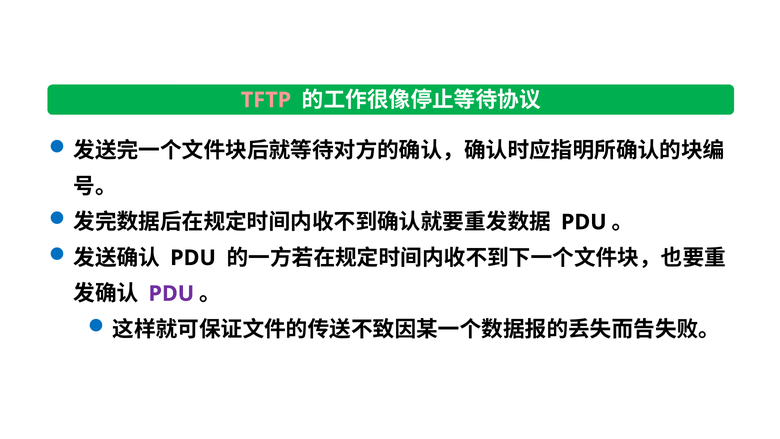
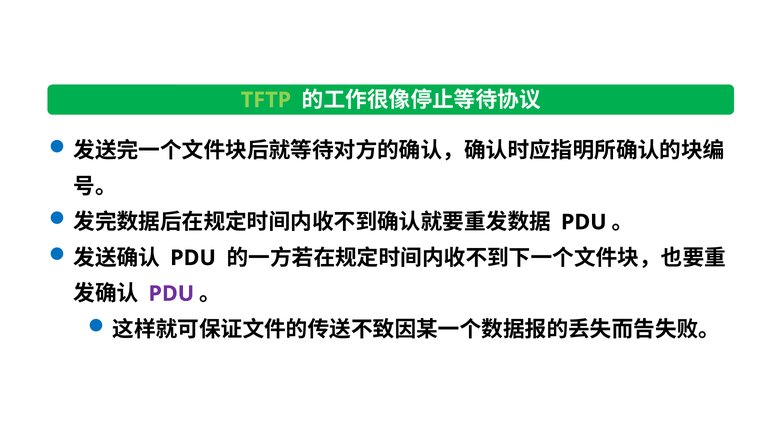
TFTP colour: pink -> light green (266, 100)
